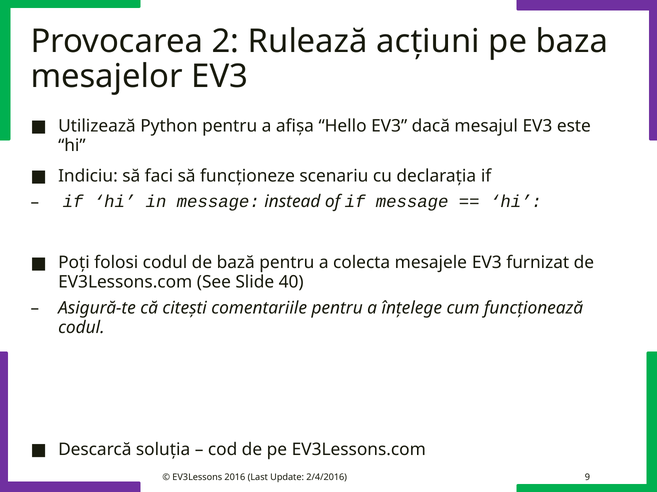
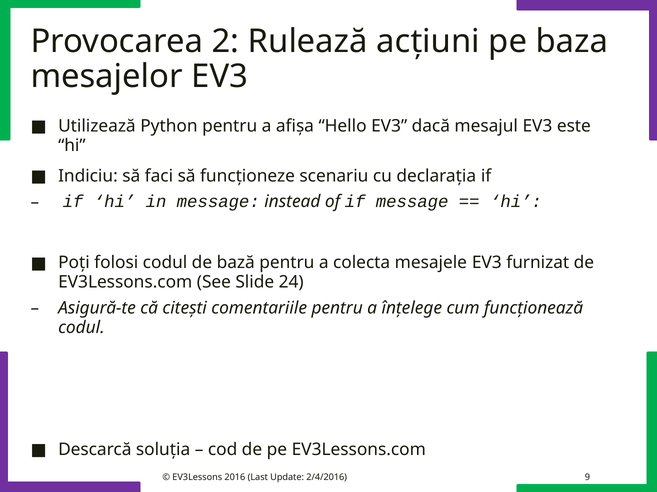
40: 40 -> 24 (291, 283)
